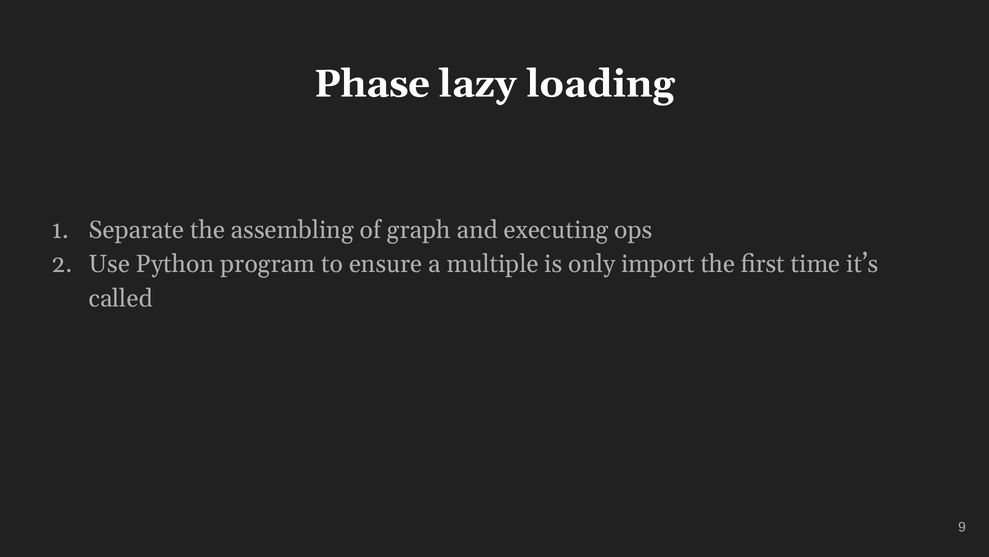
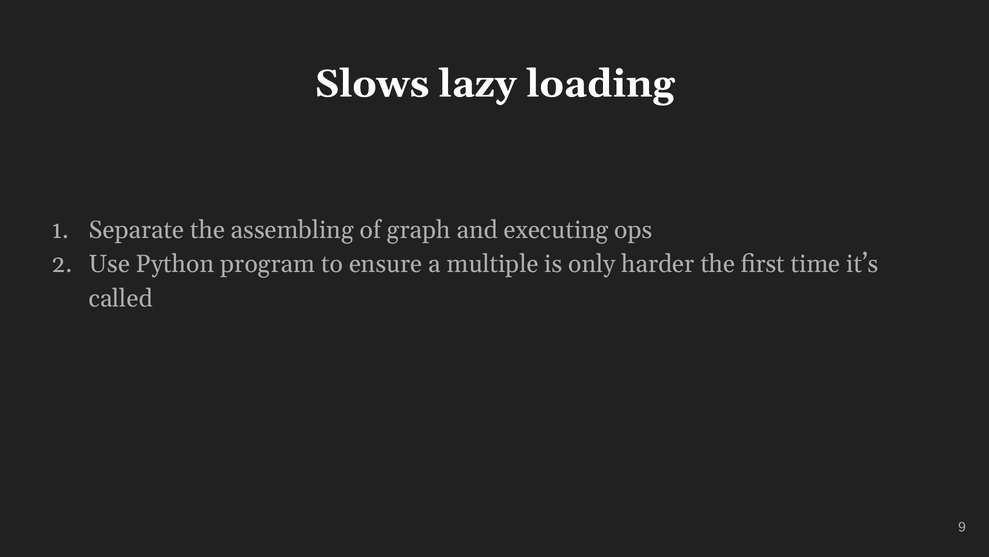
Phase: Phase -> Slows (372, 84)
import: import -> harder (658, 264)
